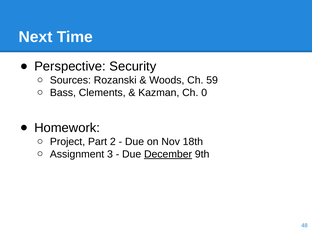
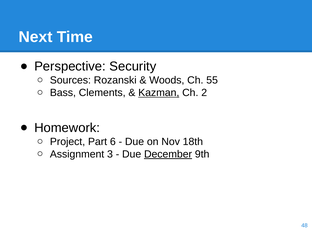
59: 59 -> 55 (212, 80)
Kazman underline: none -> present (159, 93)
0: 0 -> 2 (204, 93)
2: 2 -> 6 (113, 142)
